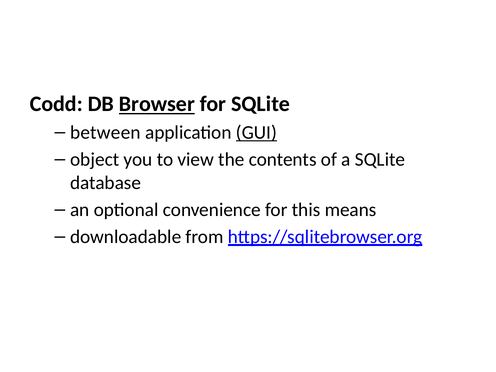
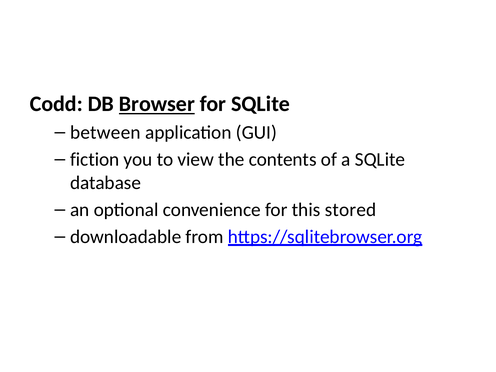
GUI underline: present -> none (256, 133)
object: object -> fiction (95, 160)
means: means -> stored (350, 210)
